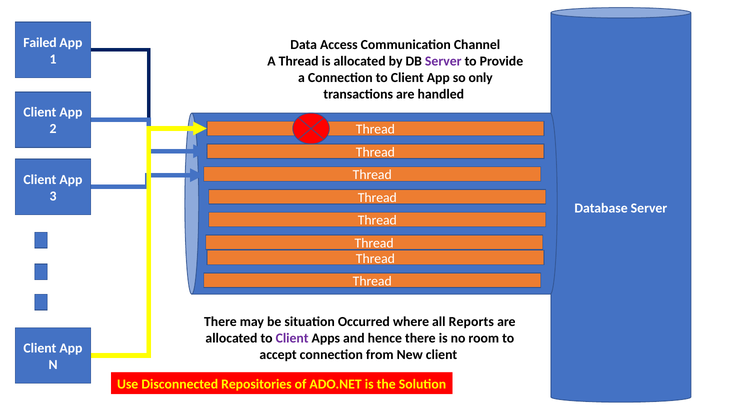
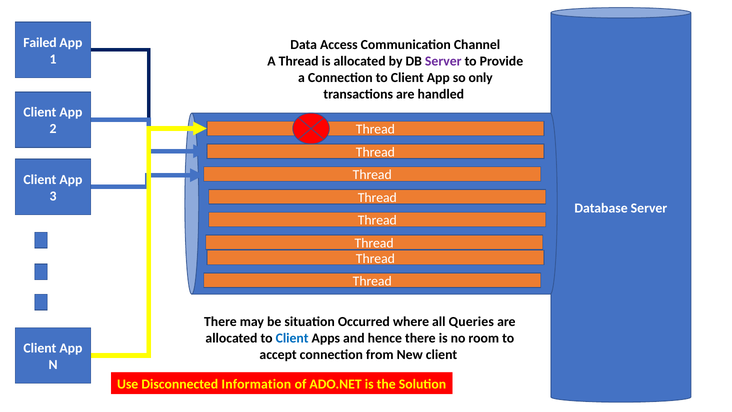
Reports: Reports -> Queries (471, 322)
Client colour: purple -> blue (292, 338)
Repositories: Repositories -> Information (256, 384)
